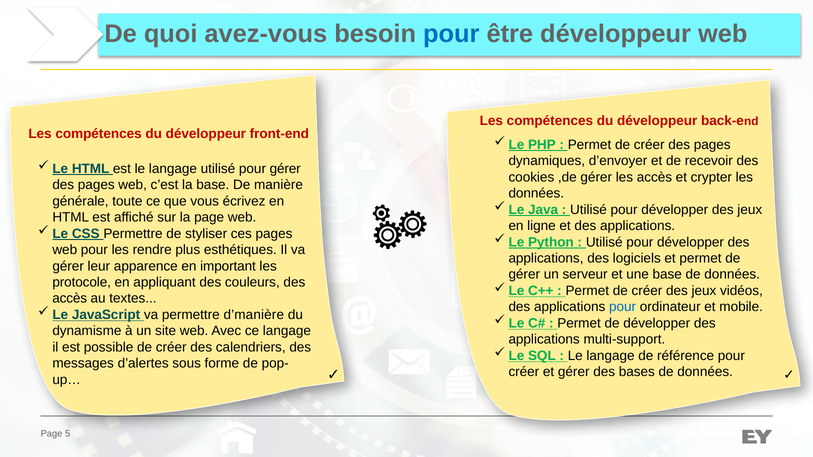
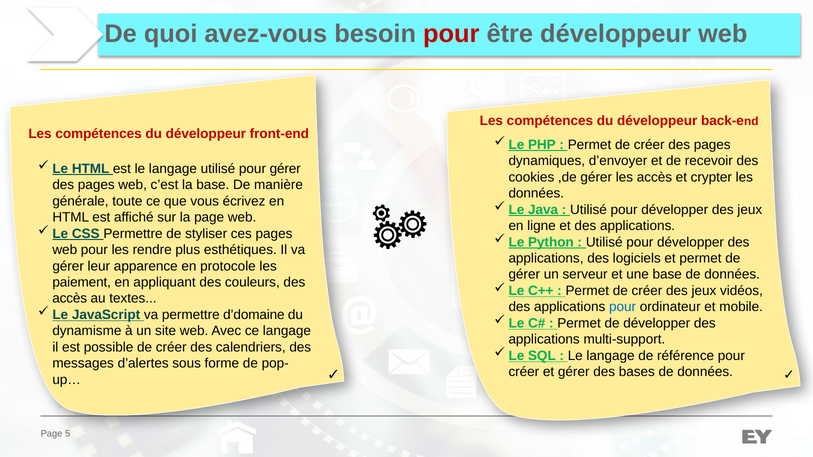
pour colour: blue -> red (451, 34)
important: important -> protocole (228, 266)
protocole: protocole -> paiement (82, 282)
d’manière: d’manière -> d’domaine (254, 315)
